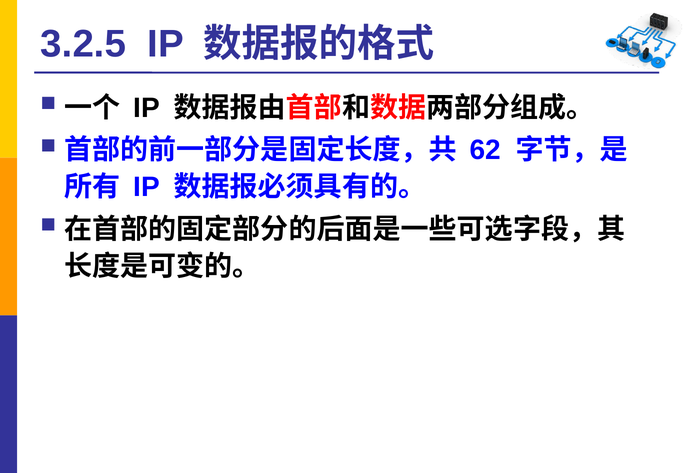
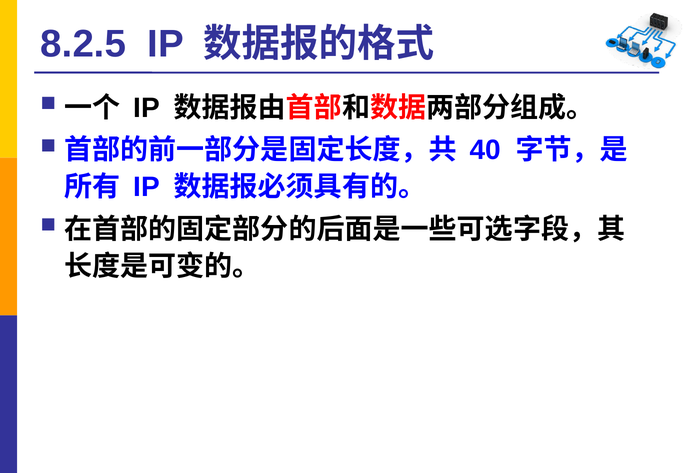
3.2.5: 3.2.5 -> 8.2.5 (83, 44)
62: 62 -> 40 (485, 150)
